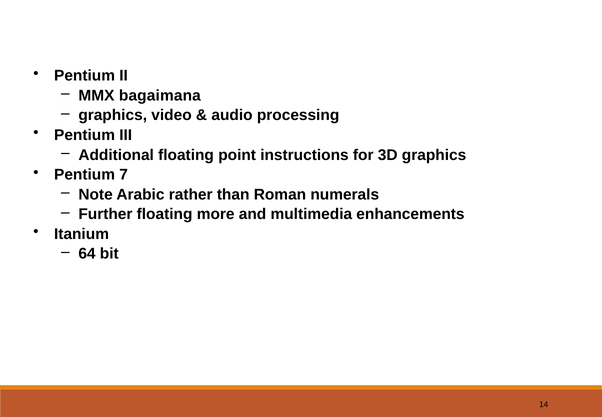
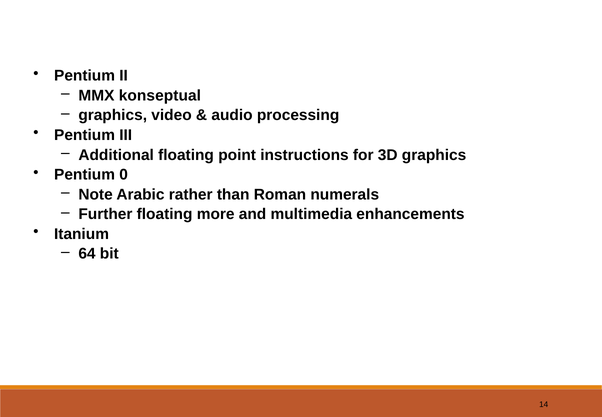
bagaimana: bagaimana -> konseptual (160, 96)
7: 7 -> 0 (124, 175)
